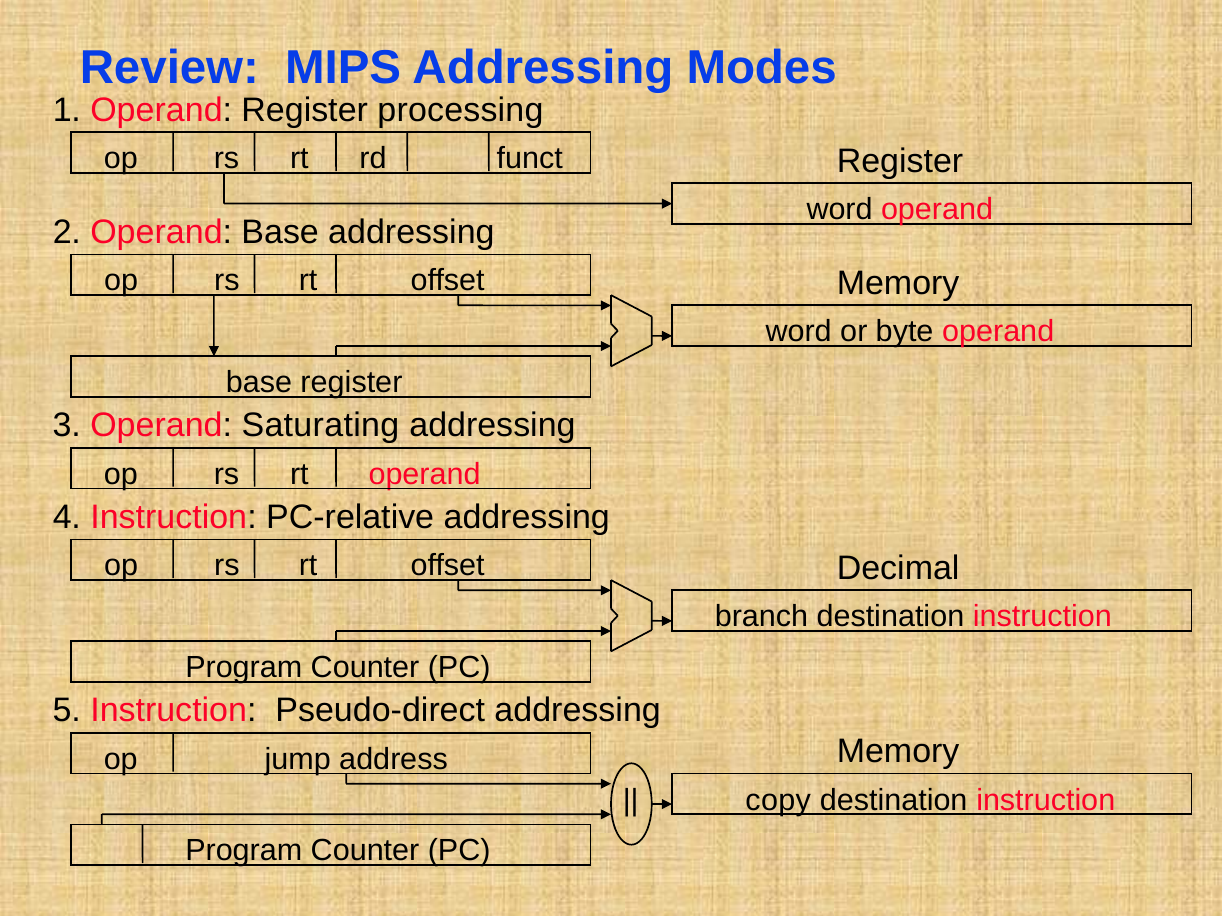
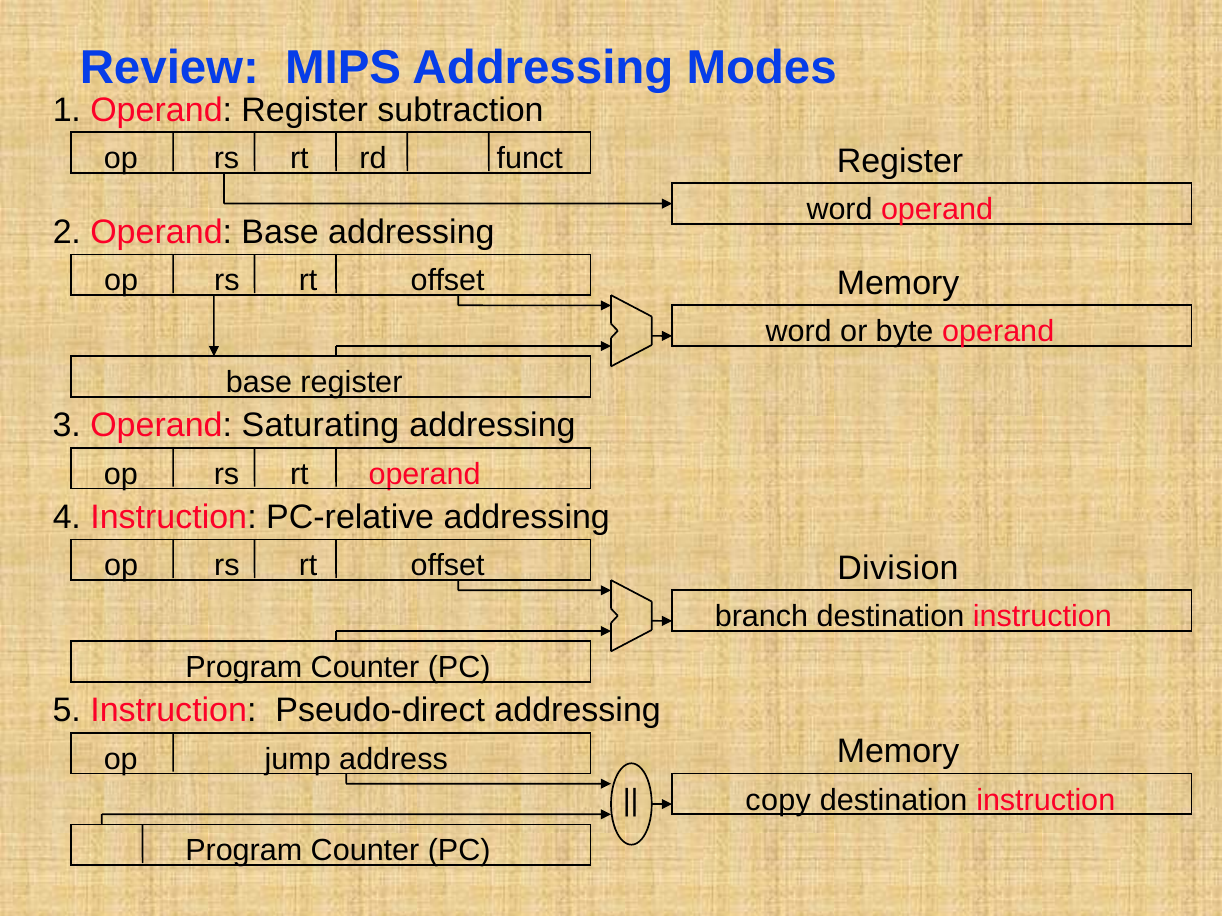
processing: processing -> subtraction (461, 110)
Decimal: Decimal -> Division (898, 568)
